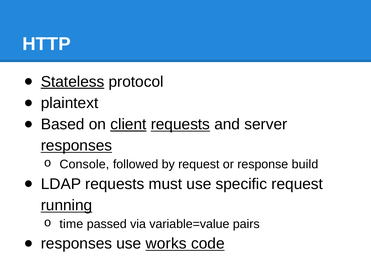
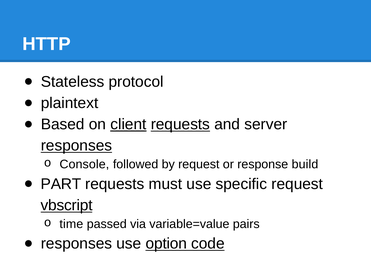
Stateless underline: present -> none (73, 82)
LDAP: LDAP -> PART (61, 184)
running: running -> vbscript (67, 205)
works: works -> option (166, 244)
